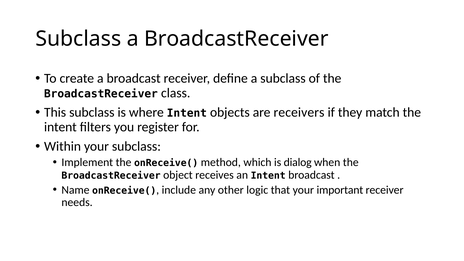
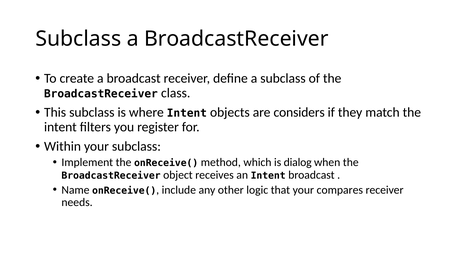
receivers: receivers -> considers (299, 112)
important: important -> compares (340, 190)
